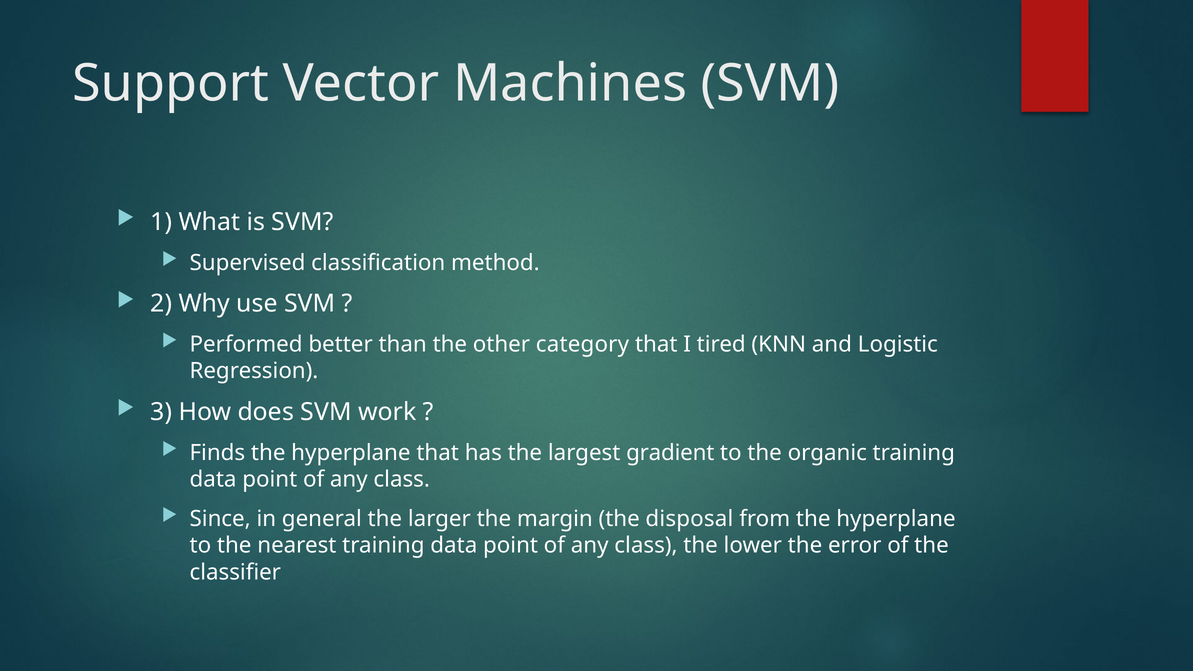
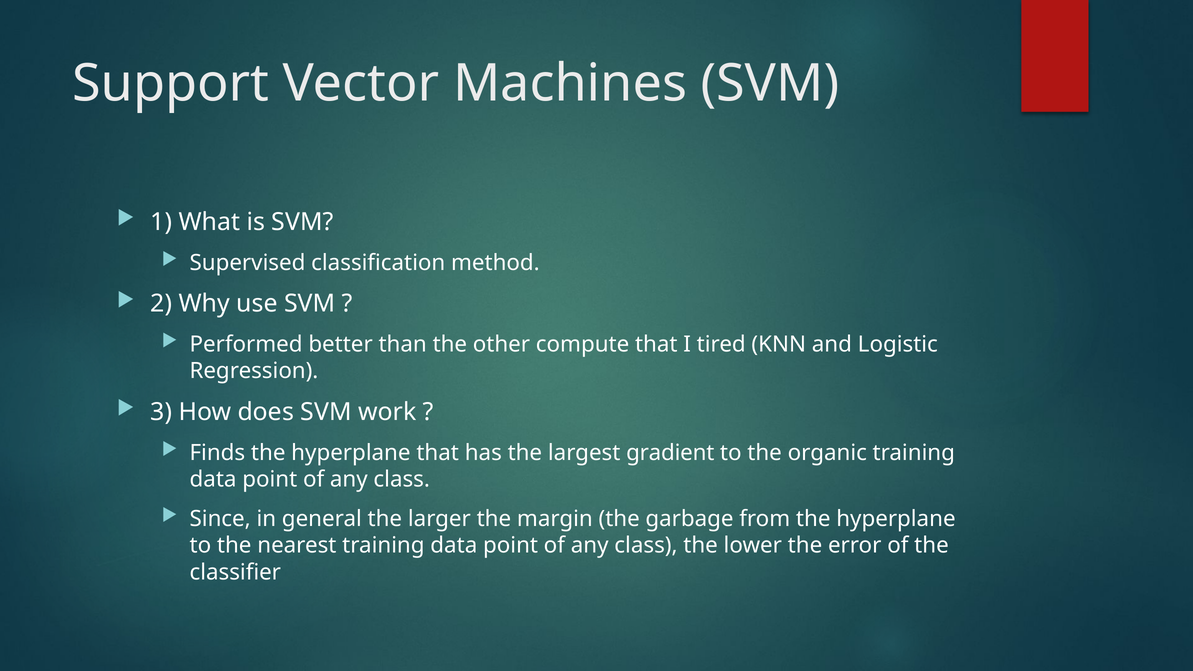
category: category -> compute (583, 344)
disposal: disposal -> garbage (690, 519)
